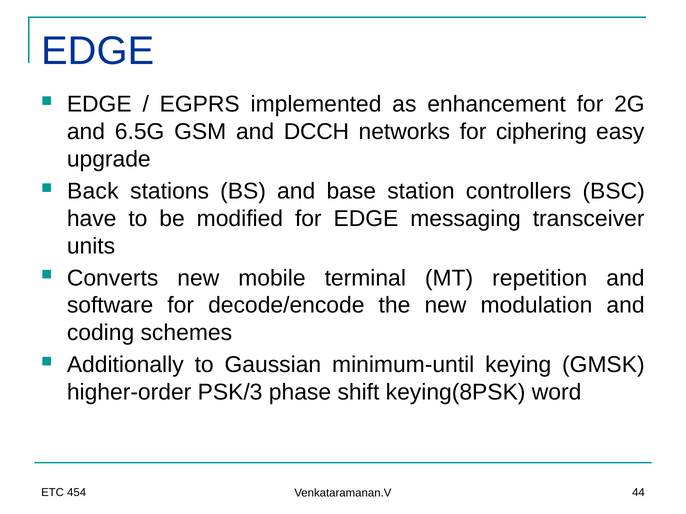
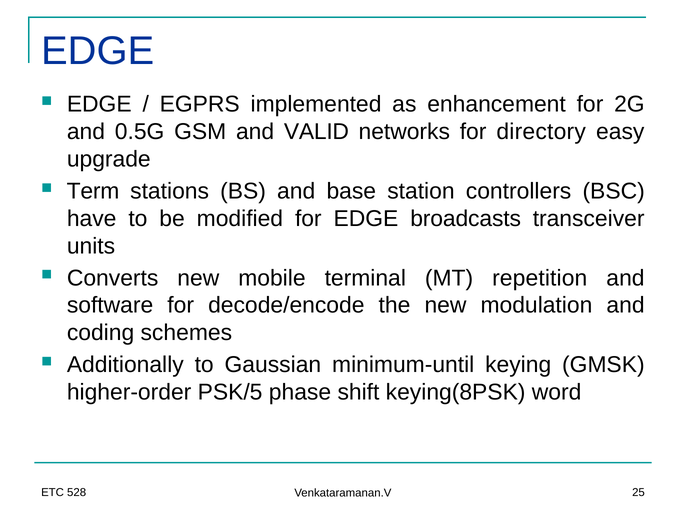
6.5G: 6.5G -> 0.5G (140, 132)
DCCH: DCCH -> VALID (316, 132)
ciphering: ciphering -> directory (541, 132)
Back: Back -> Term (93, 191)
messaging: messaging -> broadcasts (466, 219)
PSK/3: PSK/3 -> PSK/5 (230, 393)
454: 454 -> 528 (77, 493)
44: 44 -> 25 (638, 493)
